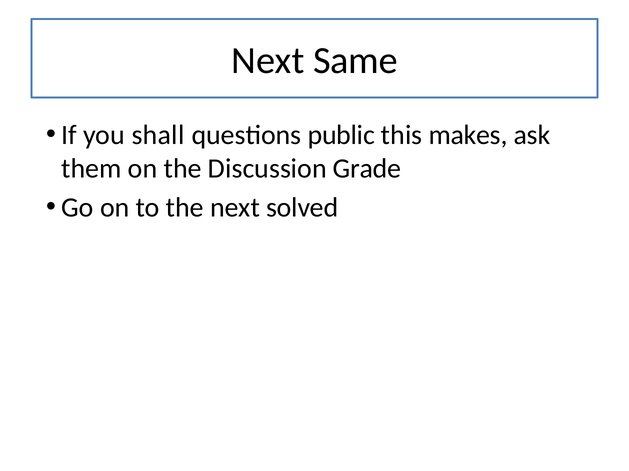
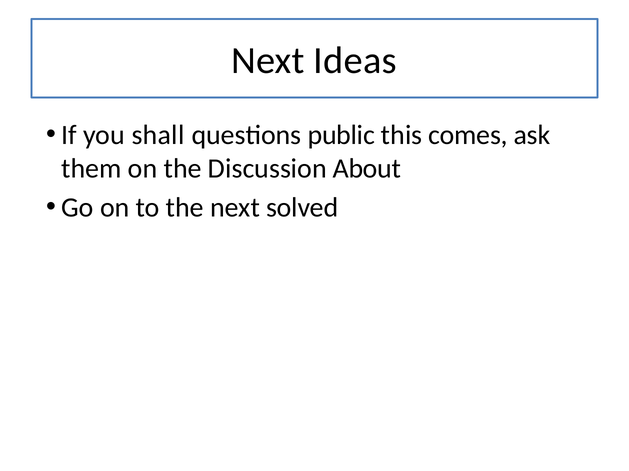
Same: Same -> Ideas (355, 61)
makes: makes -> comes (468, 135)
Grade: Grade -> About (367, 169)
